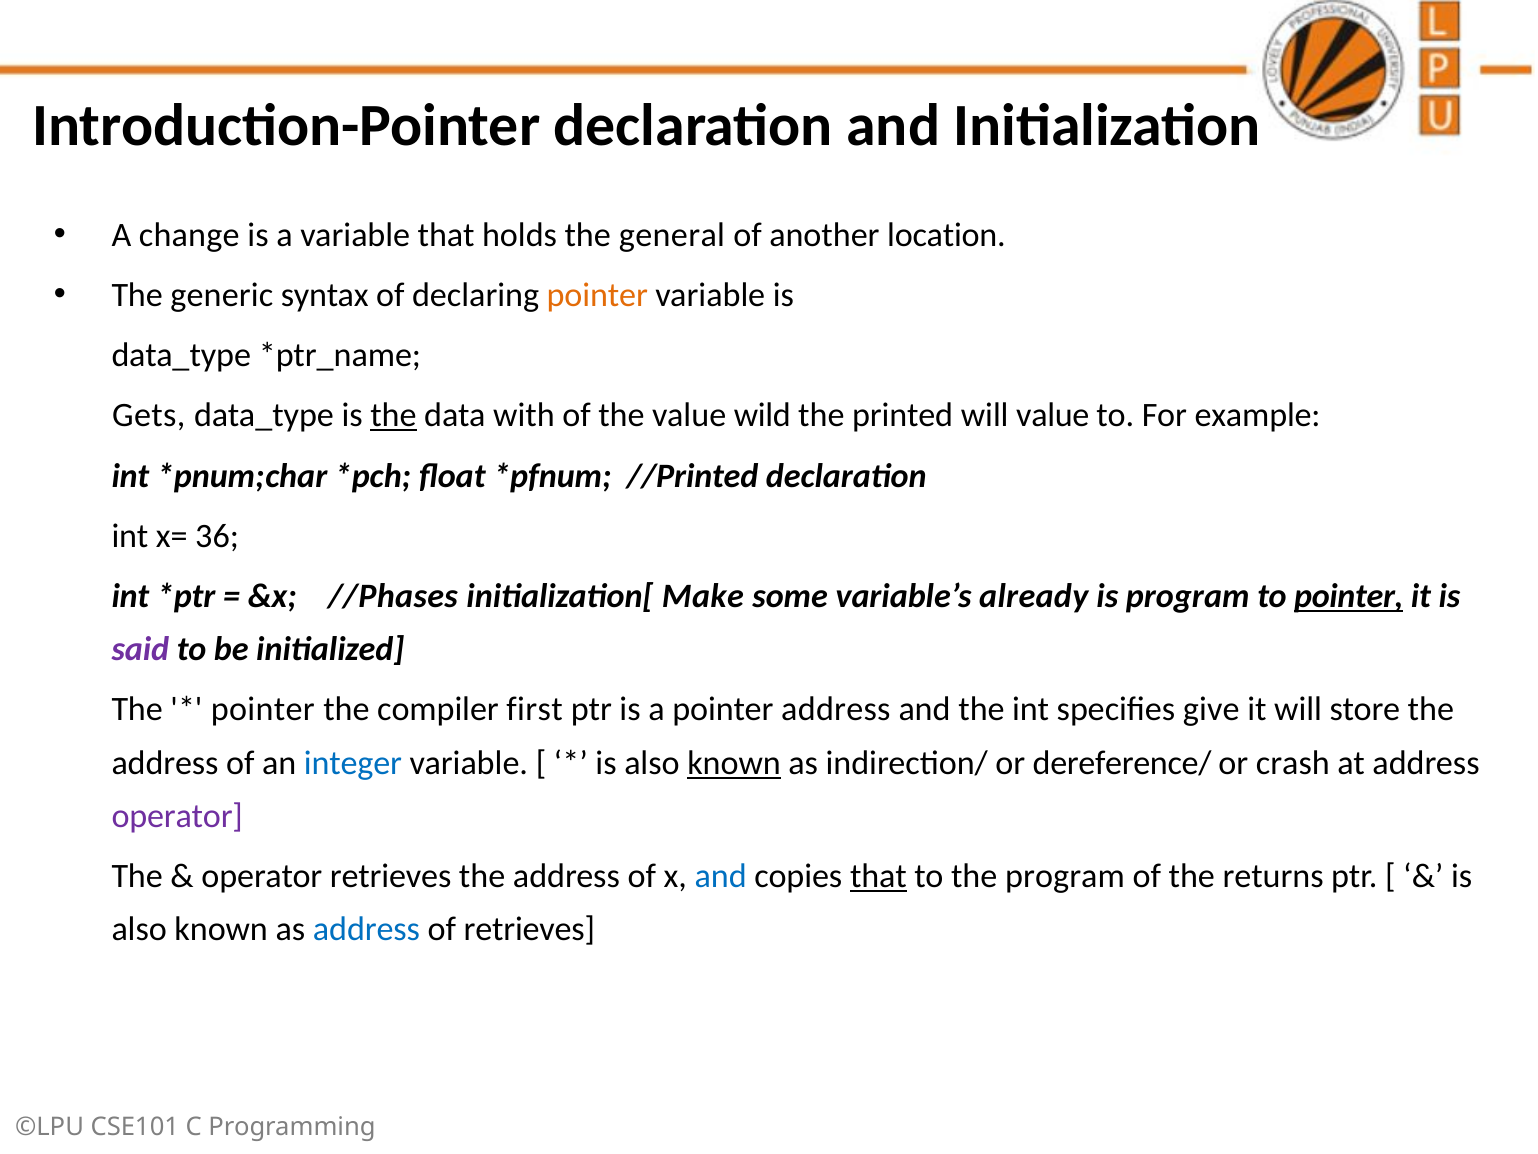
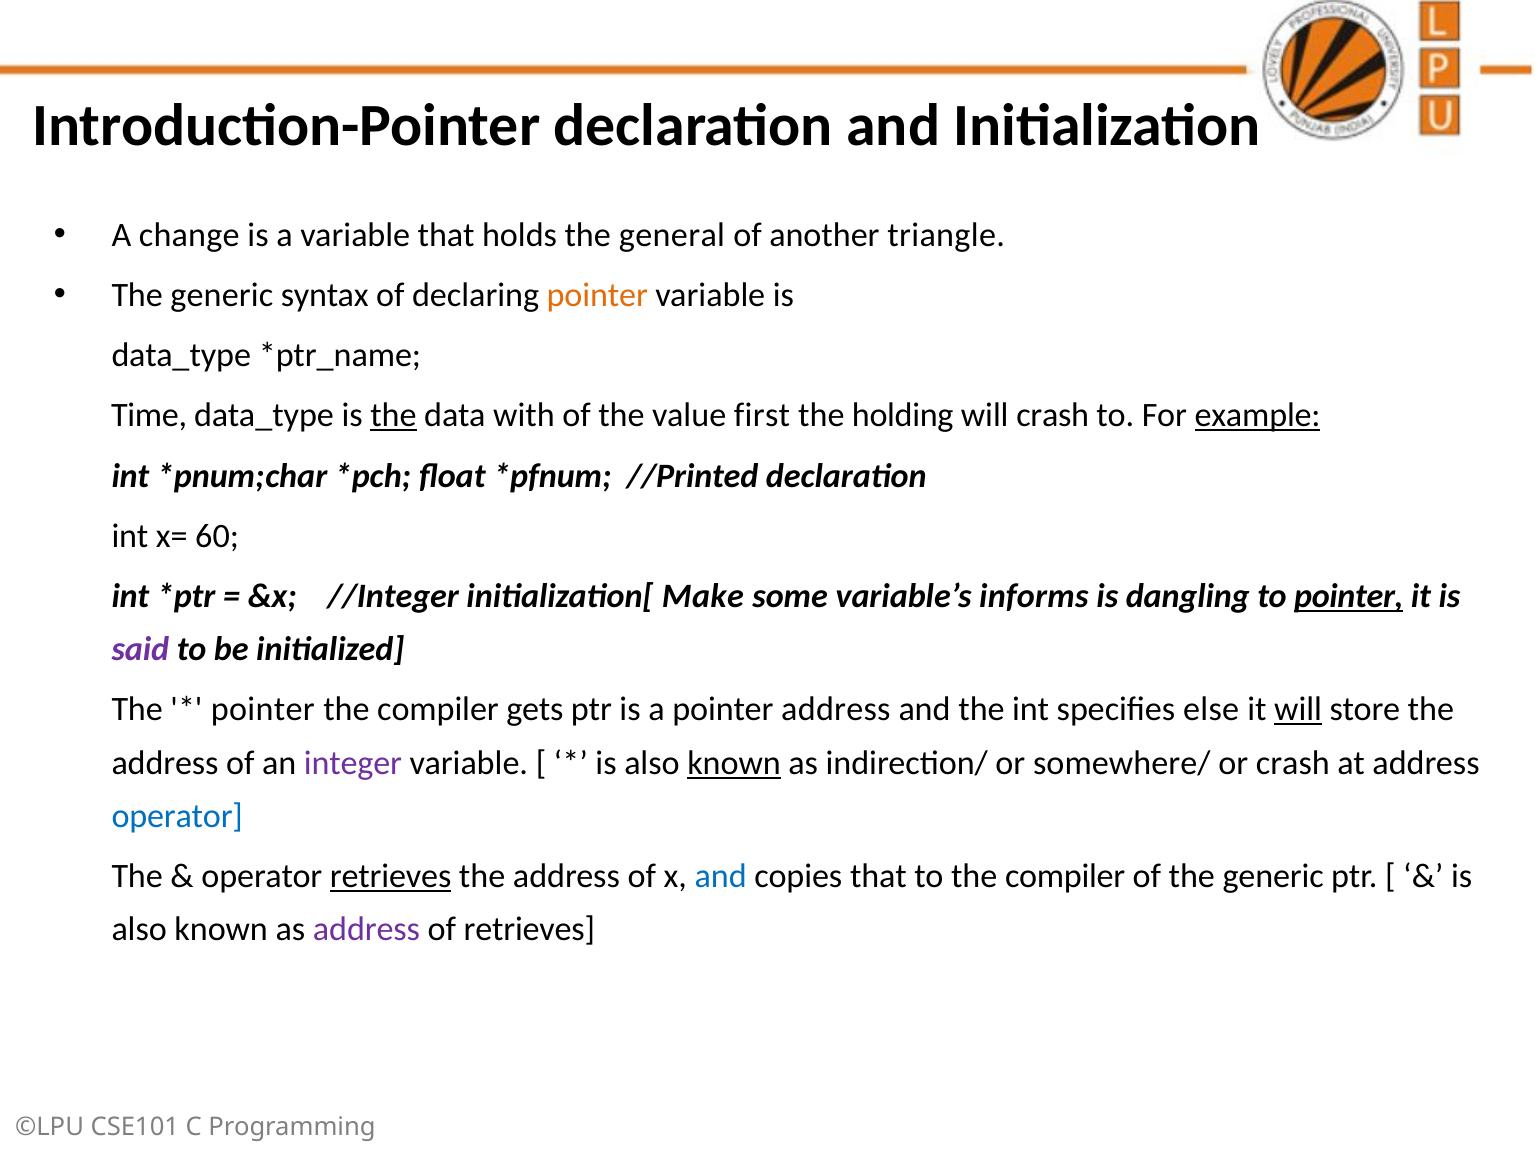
location: location -> triangle (946, 235)
Gets: Gets -> Time (149, 415)
wild: wild -> first (762, 415)
printed: printed -> holding (903, 415)
will value: value -> crash (1053, 415)
example underline: none -> present (1258, 415)
36: 36 -> 60 (217, 536)
//Phases: //Phases -> //Integer (393, 596)
already: already -> informs (1034, 596)
is program: program -> dangling (1188, 596)
first: first -> gets (535, 709)
give: give -> else (1211, 709)
will underline: none -> present (1298, 709)
integer colour: blue -> purple (353, 763)
dereference/: dereference/ -> somewhere/ (1122, 763)
operator colour: purple -> blue (177, 816)
retrieves underline: none -> present (391, 876)
that underline: present -> none (878, 876)
to the program: program -> compiler (1065, 876)
of the returns: returns -> generic (1273, 876)
address colour: blue -> purple (367, 929)
